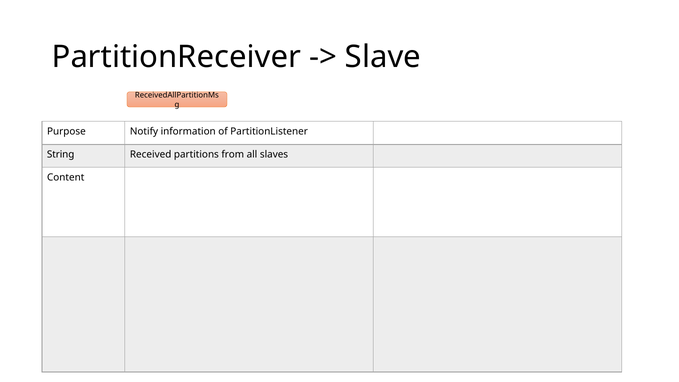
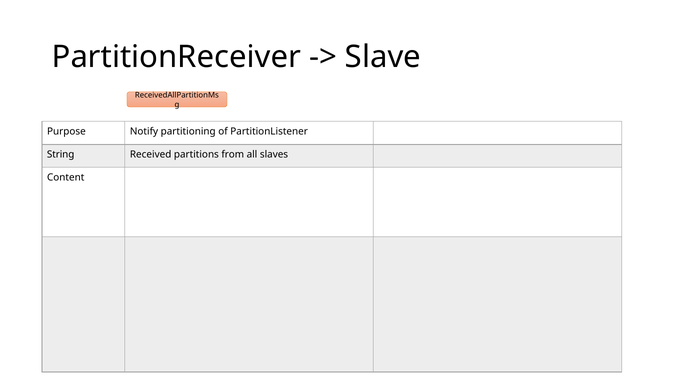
information: information -> partitioning (188, 131)
